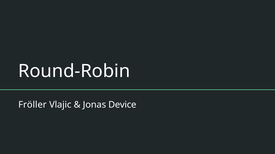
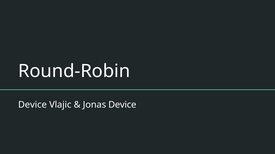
Fröller: Fröller -> Device (32, 105)
